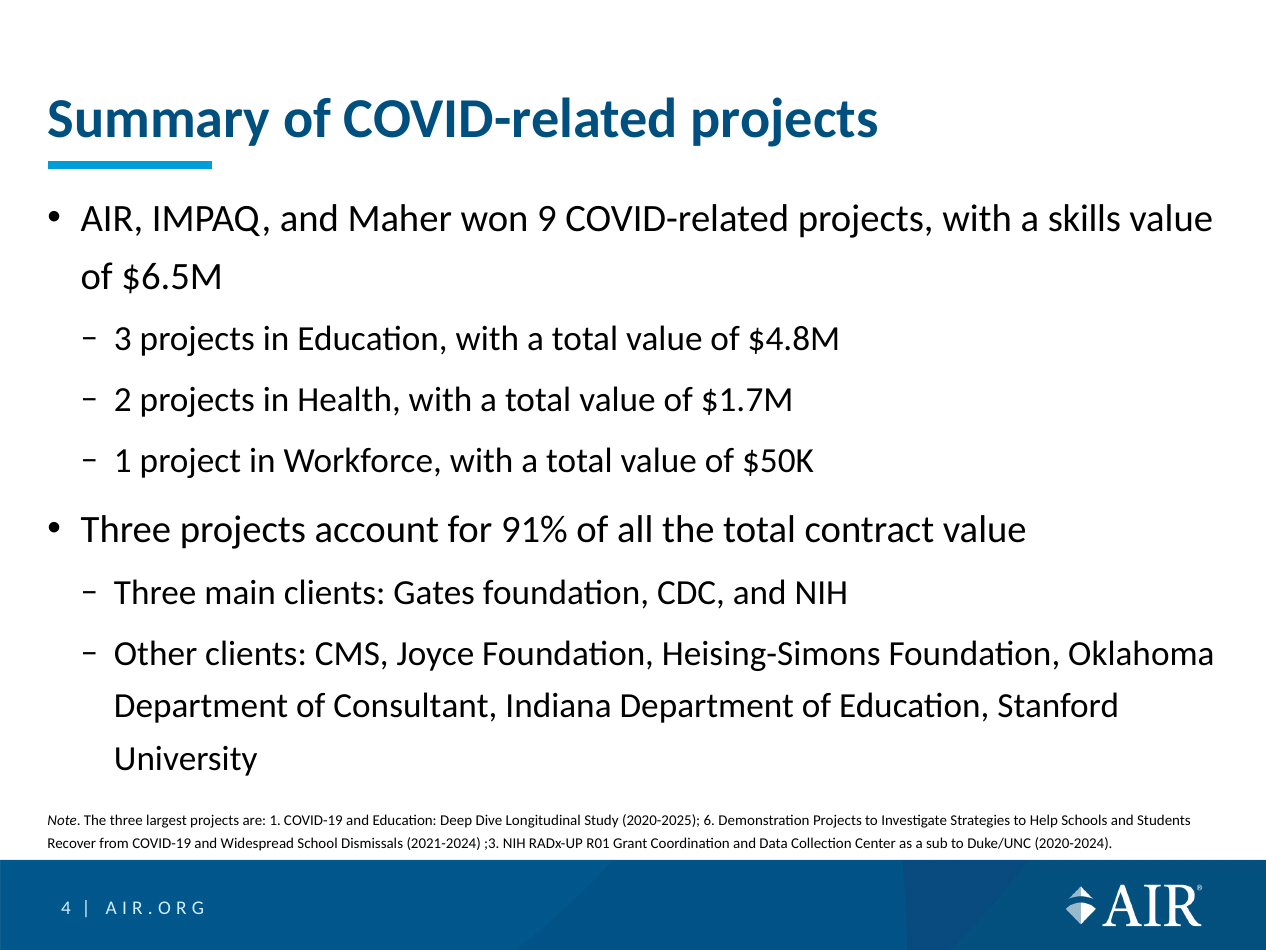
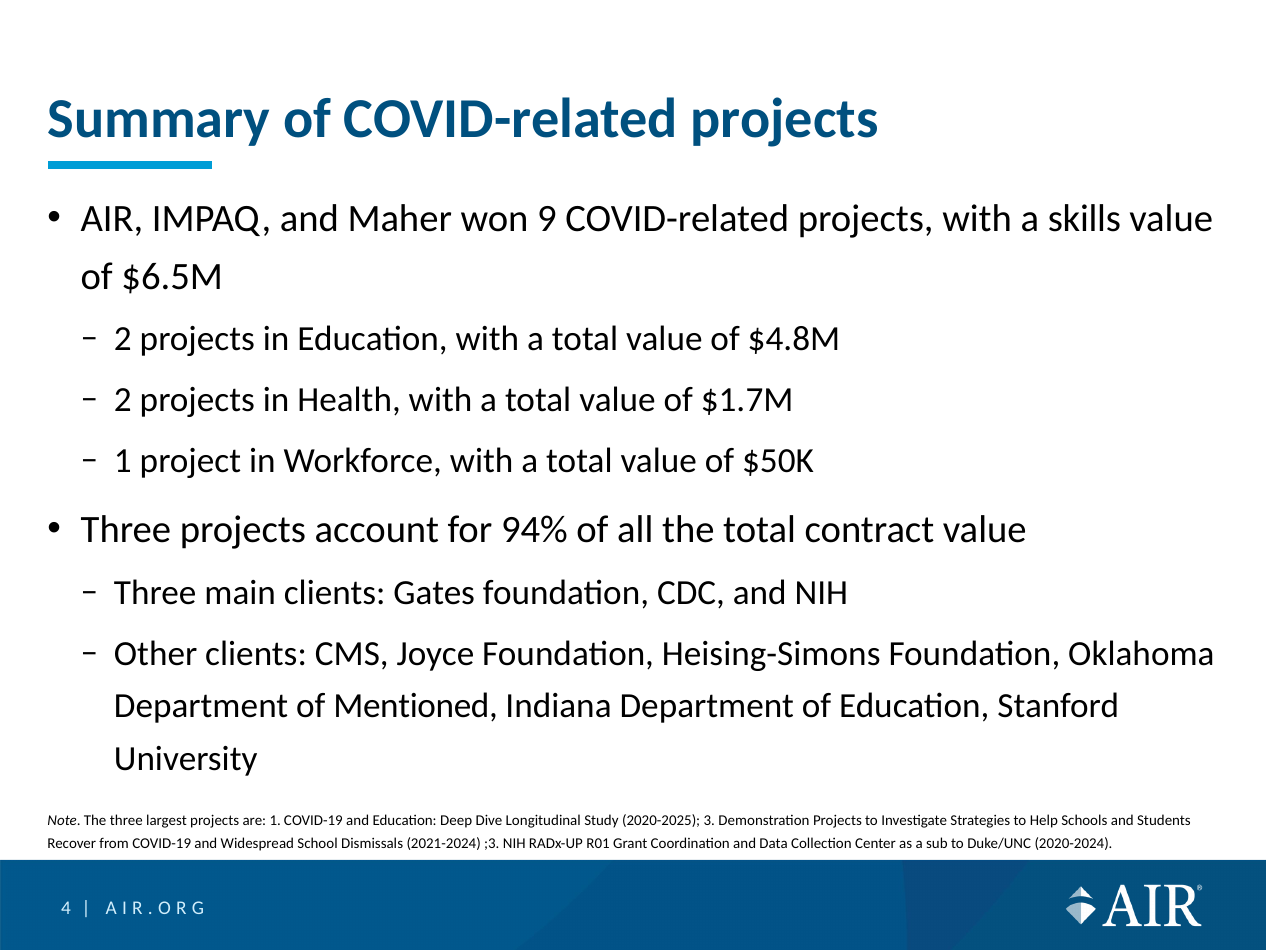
3: 3 -> 2 (123, 339)
91%: 91% -> 94% (534, 530)
Consultant: Consultant -> Mentioned (416, 706)
6: 6 -> 3 (709, 820)
